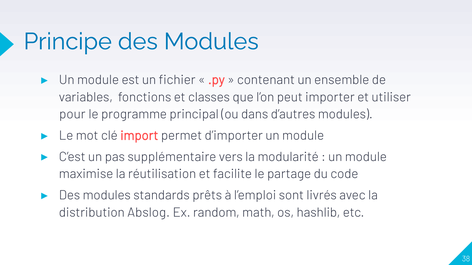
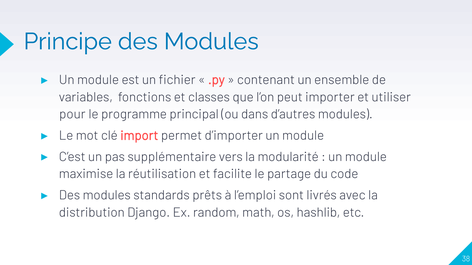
Abslog: Abslog -> Django (149, 213)
